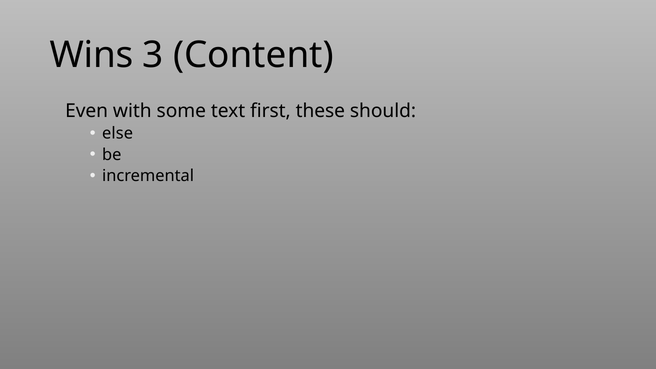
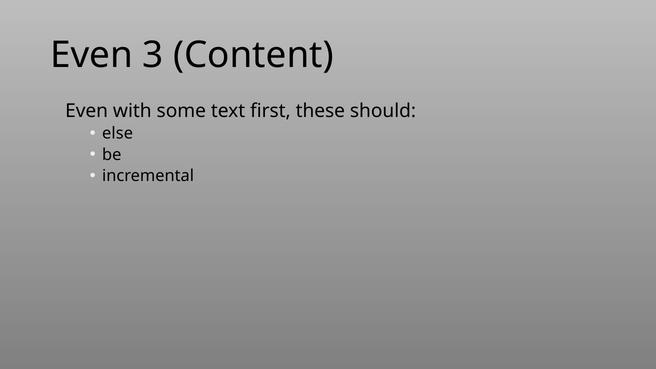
Wins: Wins -> Even (91, 55)
